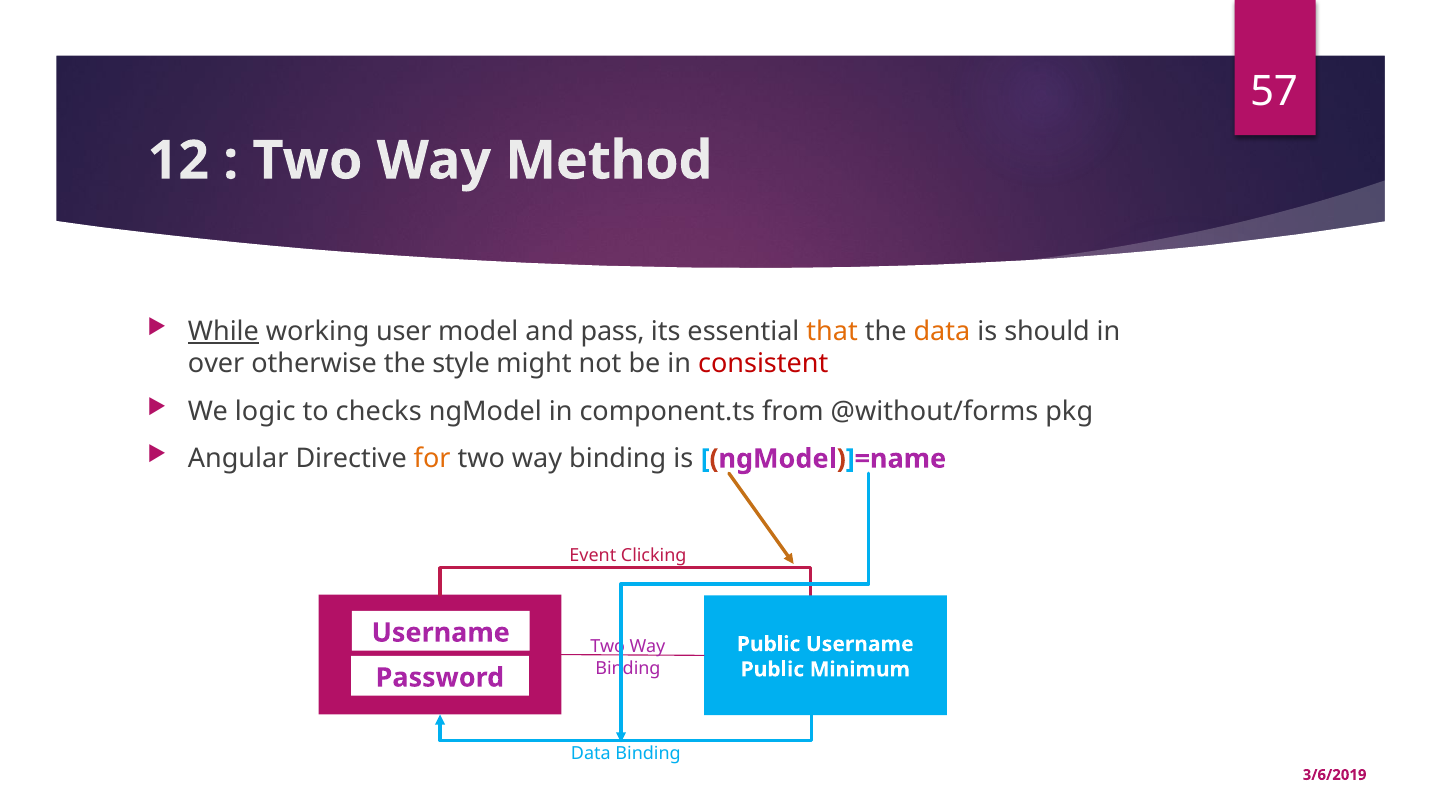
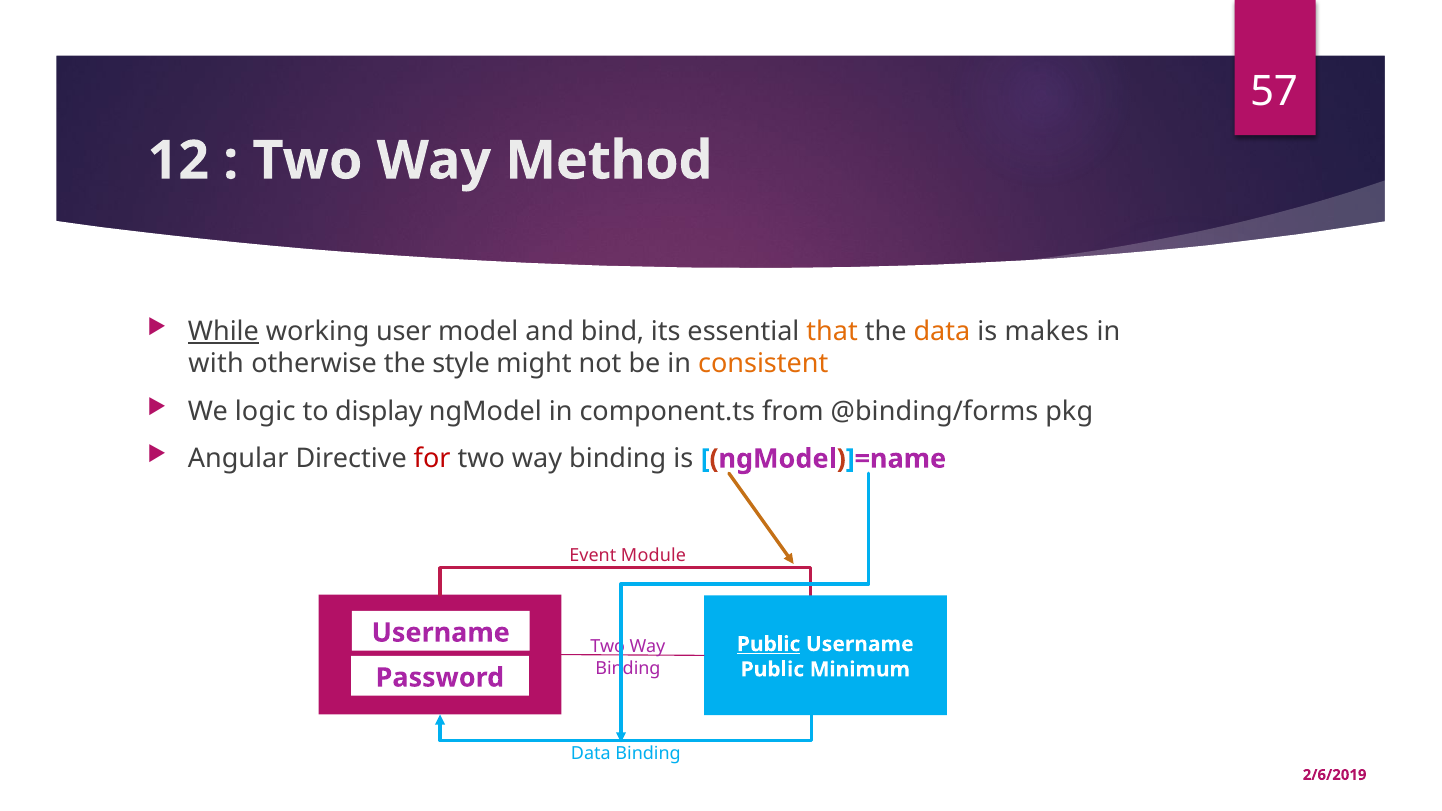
pass: pass -> bind (613, 331)
should: should -> makes (1047, 331)
over: over -> with (216, 364)
consistent colour: red -> orange (763, 364)
checks: checks -> display (379, 411)
@without/forms: @without/forms -> @binding/forms (934, 411)
for colour: orange -> red (432, 459)
Clicking: Clicking -> Module (654, 555)
Public underline: none -> present (769, 644)
3/6/2019: 3/6/2019 -> 2/6/2019 (1335, 775)
